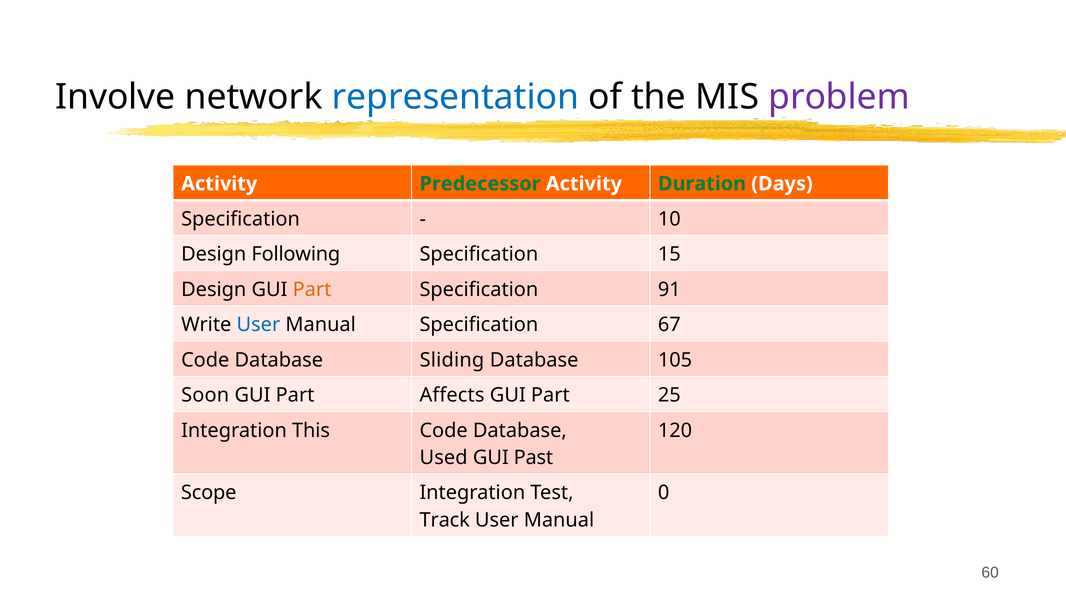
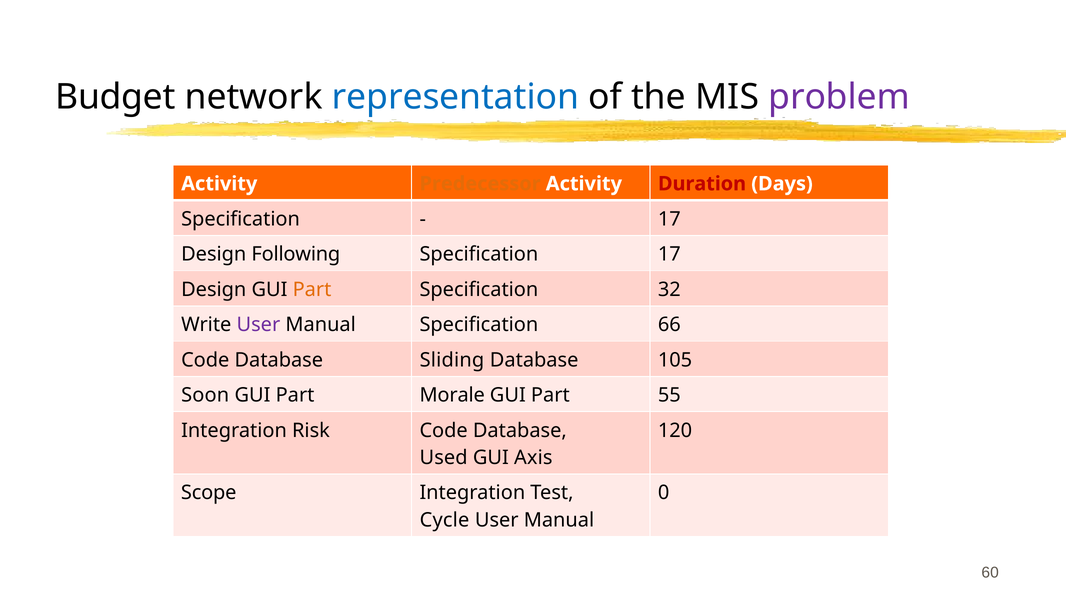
Involve: Involve -> Budget (115, 97)
Predecessor colour: green -> orange (480, 184)
Duration colour: green -> red (702, 184)
10: 10 -> 17 (669, 219)
Specification 15: 15 -> 17 (669, 254)
91: 91 -> 32 (669, 289)
User colour: blue -> purple (258, 325)
67: 67 -> 66 (669, 325)
Affects: Affects -> Morale (452, 395)
25: 25 -> 55 (669, 395)
This: This -> Risk (311, 430)
Past: Past -> Axis (533, 457)
Track: Track -> Cycle (445, 520)
